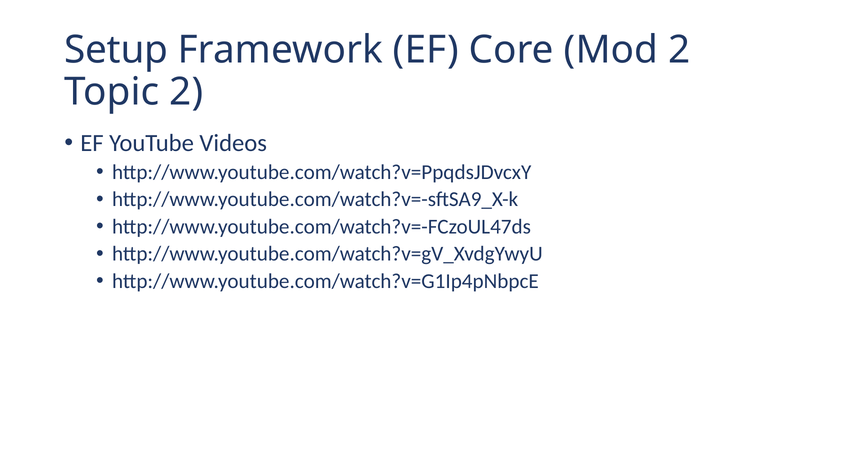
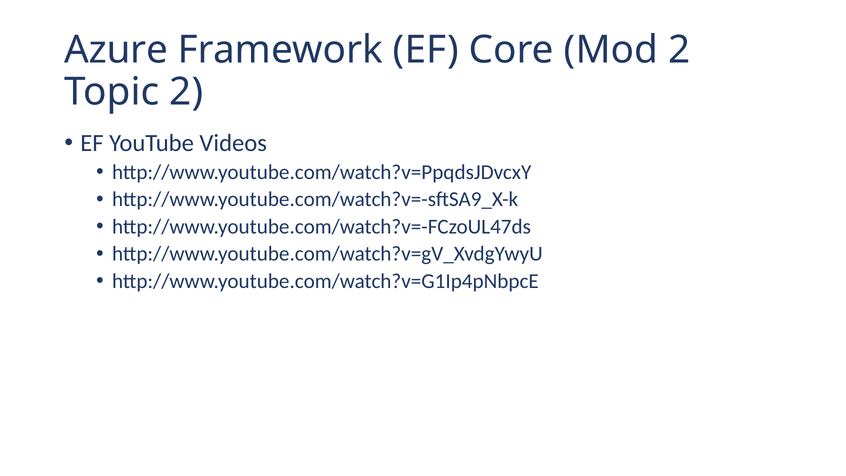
Setup: Setup -> Azure (116, 50)
